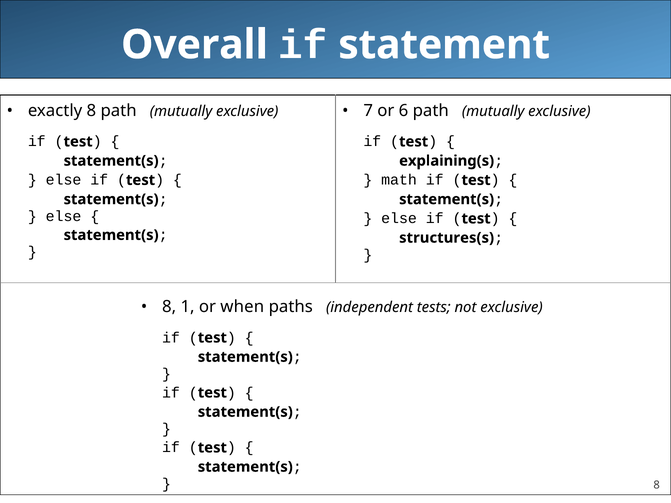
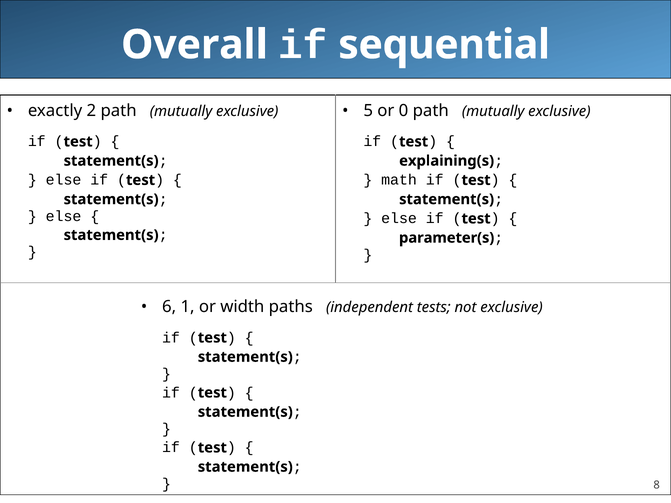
statement: statement -> sequential (444, 45)
exactly 8: 8 -> 2 (91, 111)
7: 7 -> 5 (368, 111)
6: 6 -> 0 (404, 111)
structures(s: structures(s -> parameter(s (447, 238)
8: 8 -> 6 (169, 307)
when: when -> width (242, 307)
